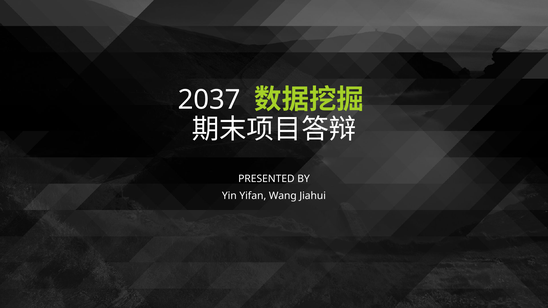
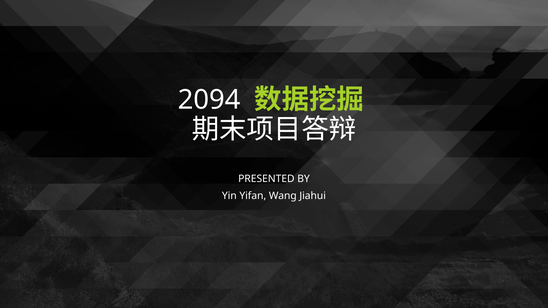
2037: 2037 -> 2094 (209, 100)
